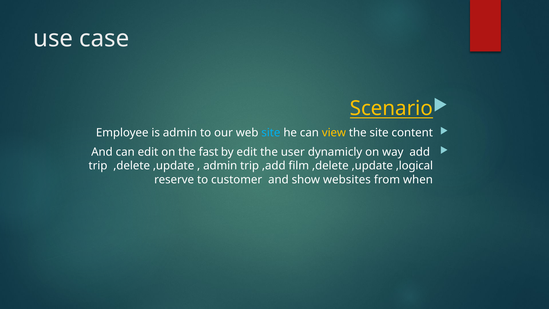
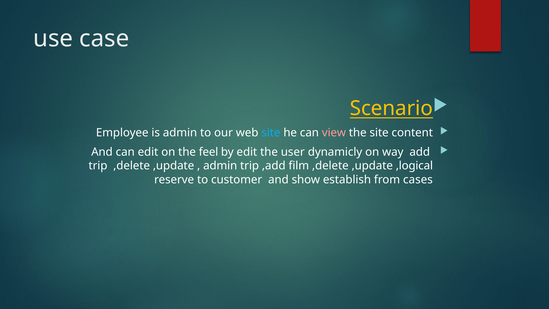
view colour: yellow -> pink (334, 133)
fast: fast -> feel (208, 152)
websites: websites -> establish (347, 180)
when: when -> cases (418, 180)
